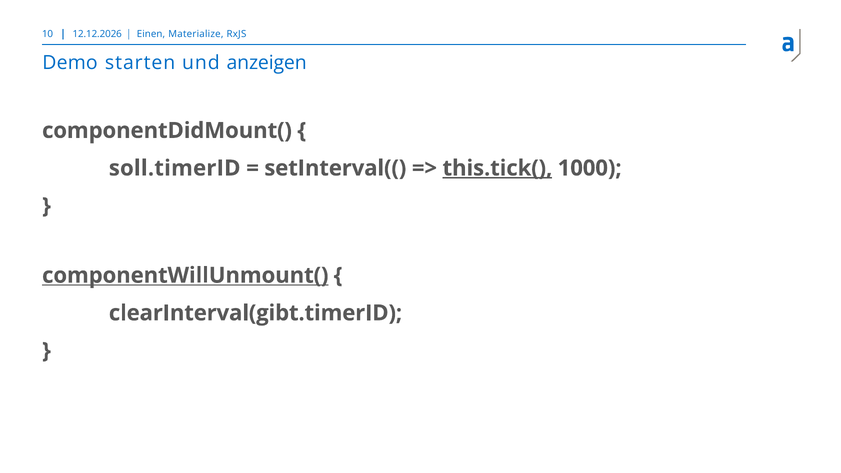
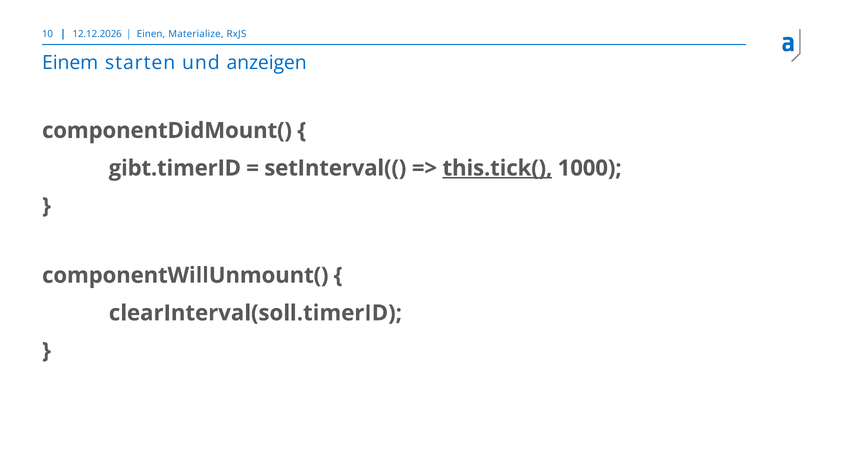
Demo: Demo -> Einem (70, 63)
soll.timerID: soll.timerID -> gibt.timerID (175, 168)
componentWillUnmount( underline: present -> none (185, 275)
clearInterval(gibt.timerID: clearInterval(gibt.timerID -> clearInterval(soll.timerID (255, 313)
